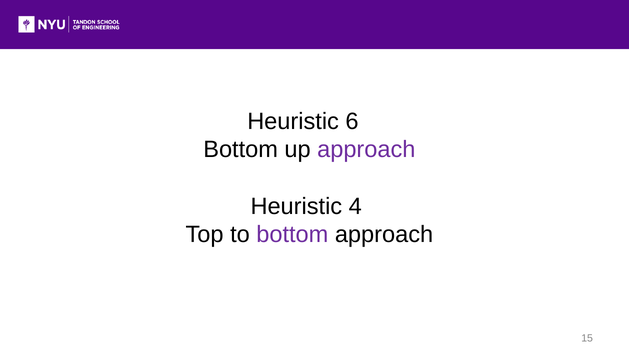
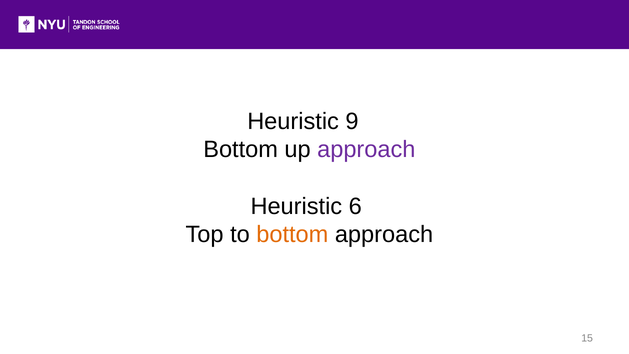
6: 6 -> 9 (352, 121)
4: 4 -> 6 (355, 206)
bottom colour: purple -> orange (292, 234)
